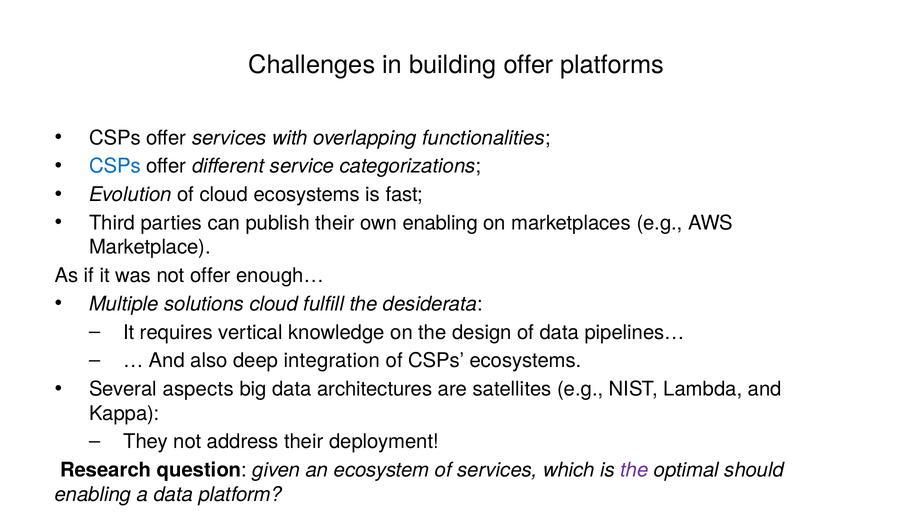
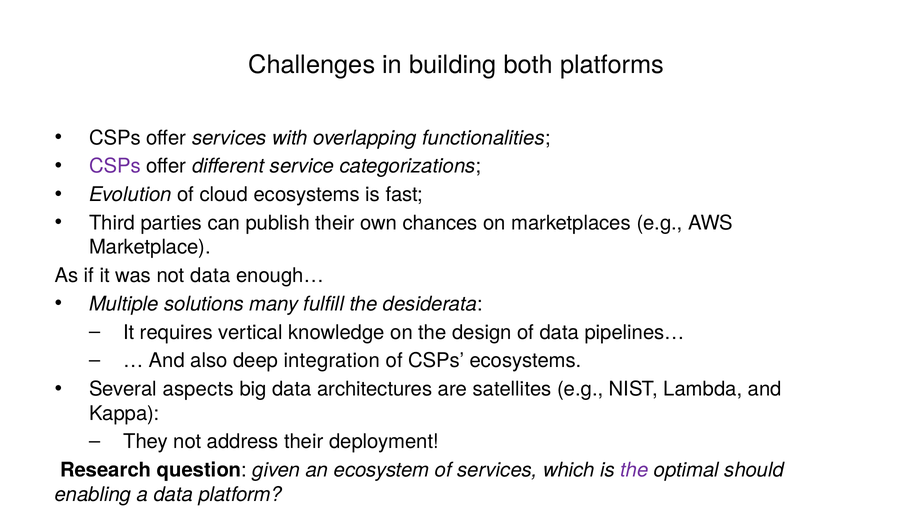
building offer: offer -> both (528, 65)
CSPs colour: blue -> purple (115, 166)
own enabling: enabling -> chances (440, 223)
not offer: offer -> data (210, 276)
solutions cloud: cloud -> many (274, 304)
